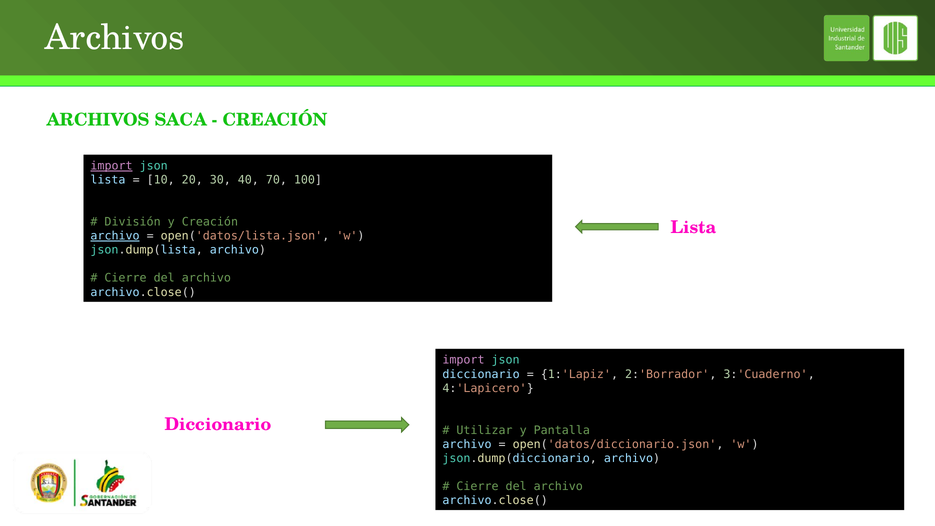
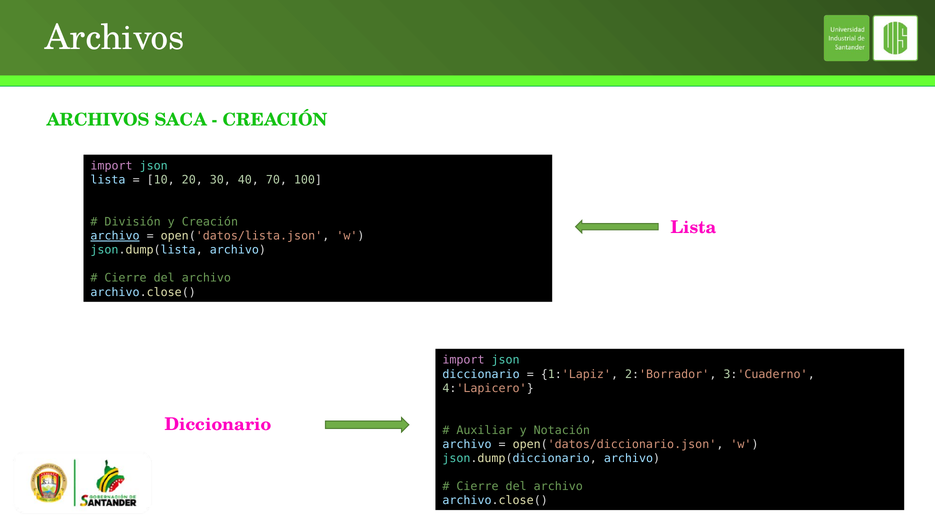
import underline: present -> none (112, 166)
Utilizar: Utilizar -> Auxiliar (484, 430)
Pantalla: Pantalla -> Notación (562, 430)
